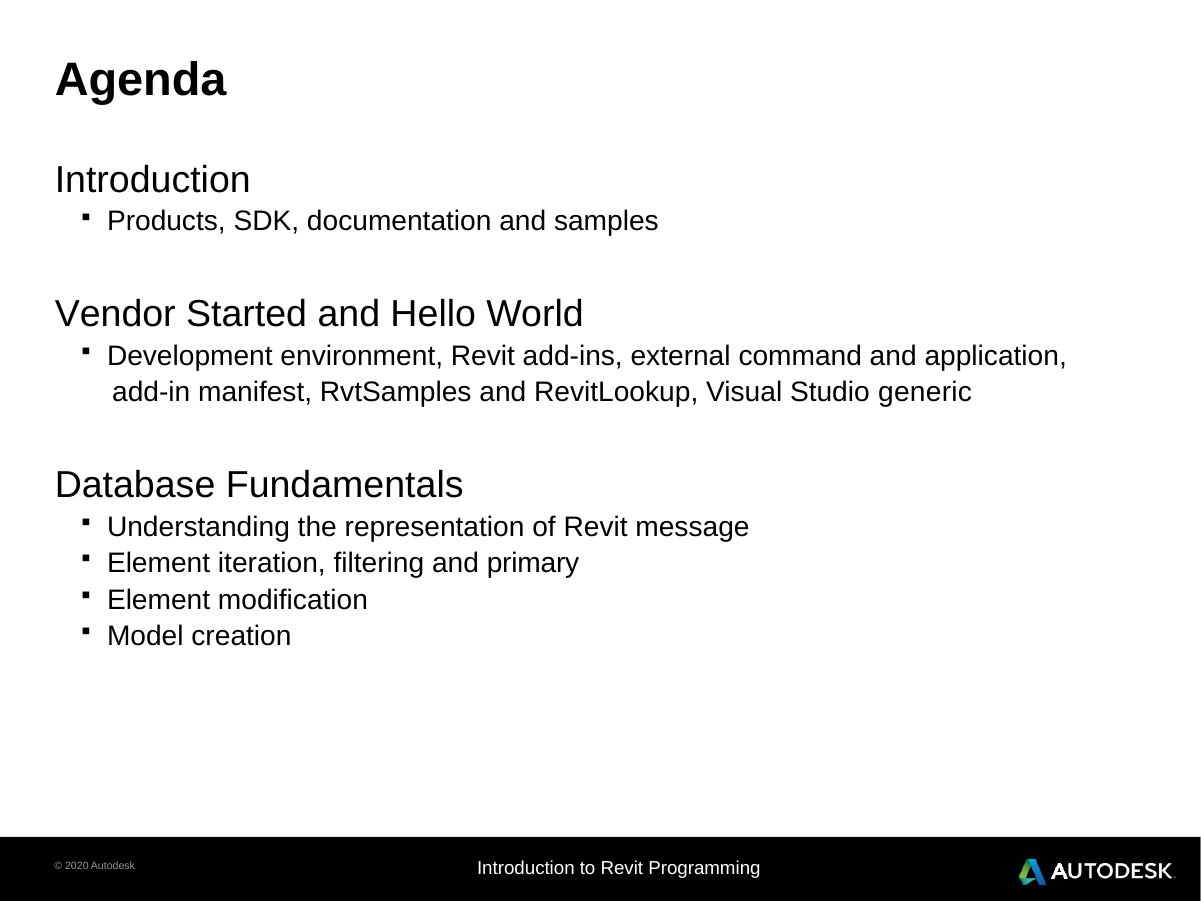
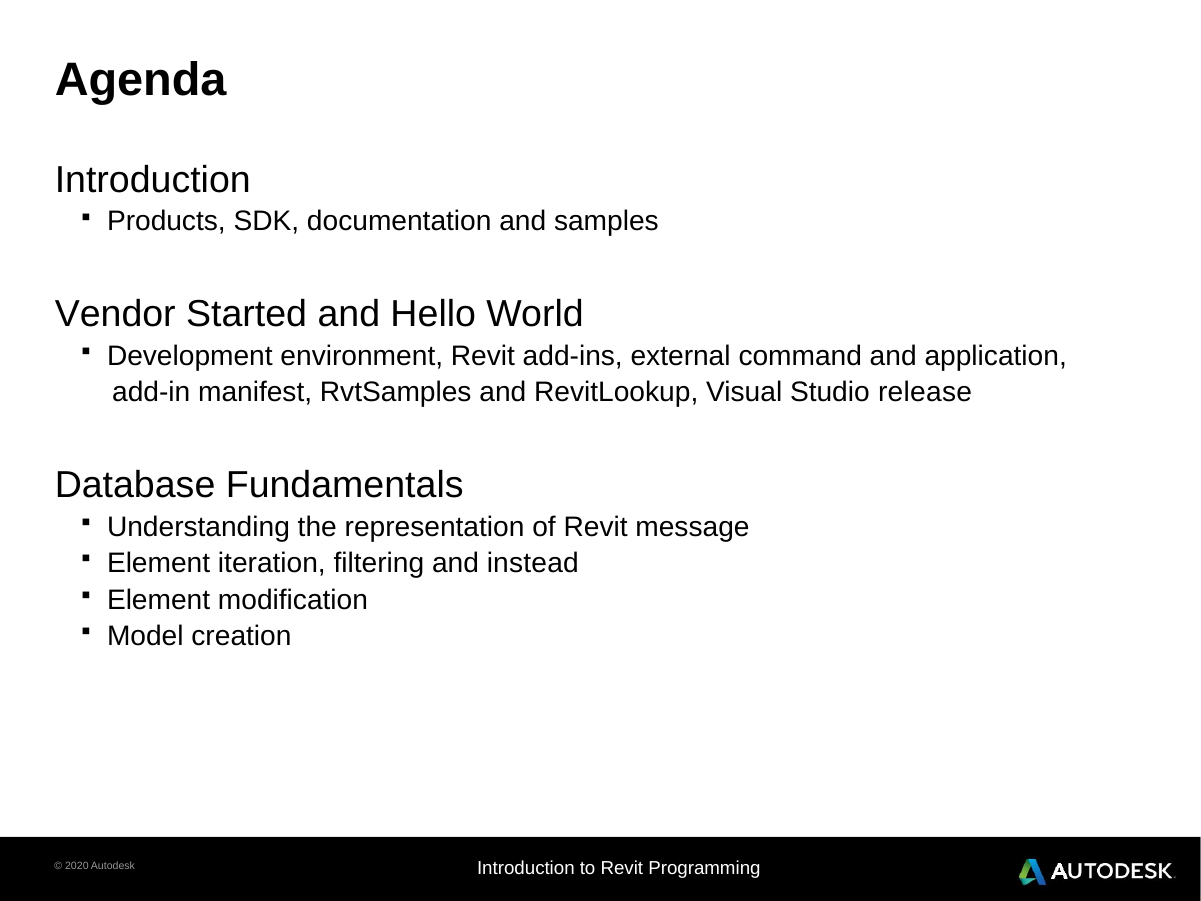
generic: generic -> release (925, 392)
primary: primary -> instead (533, 563)
